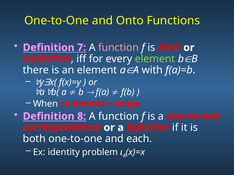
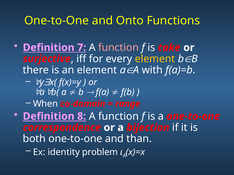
limit: limit -> take (169, 48)
element colour: light green -> yellow (155, 59)
each: each -> than (139, 139)
